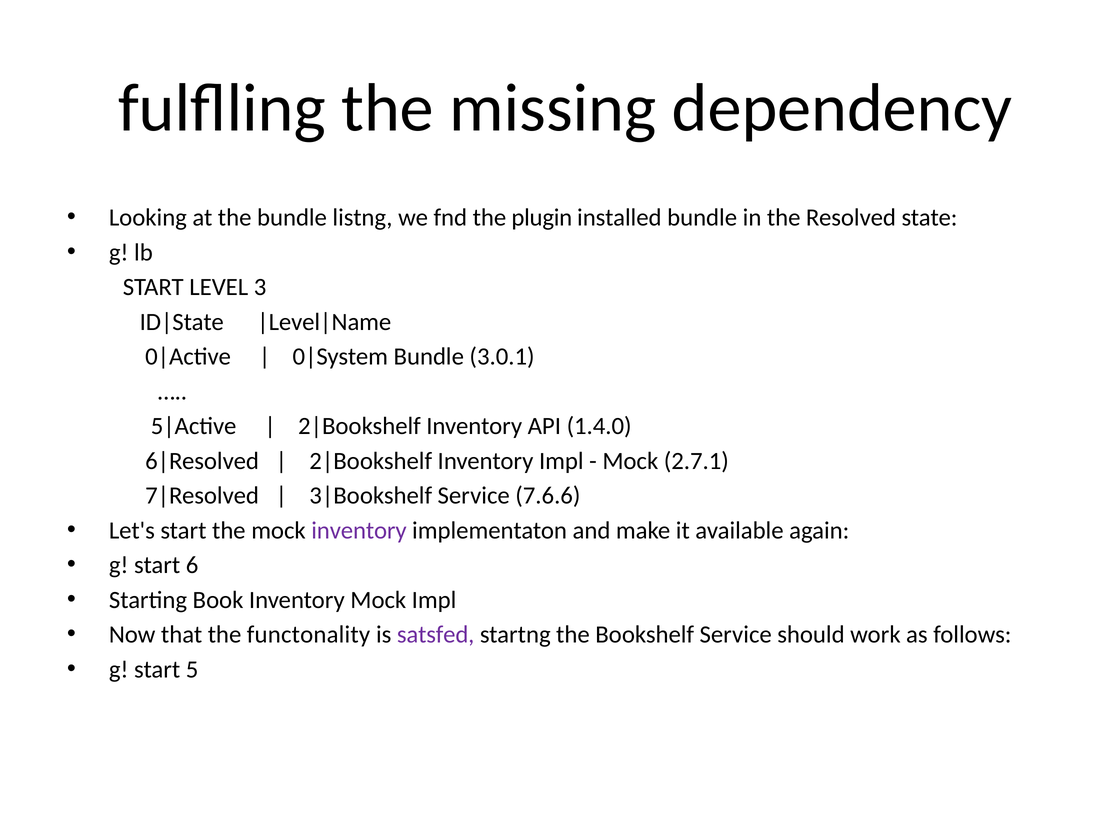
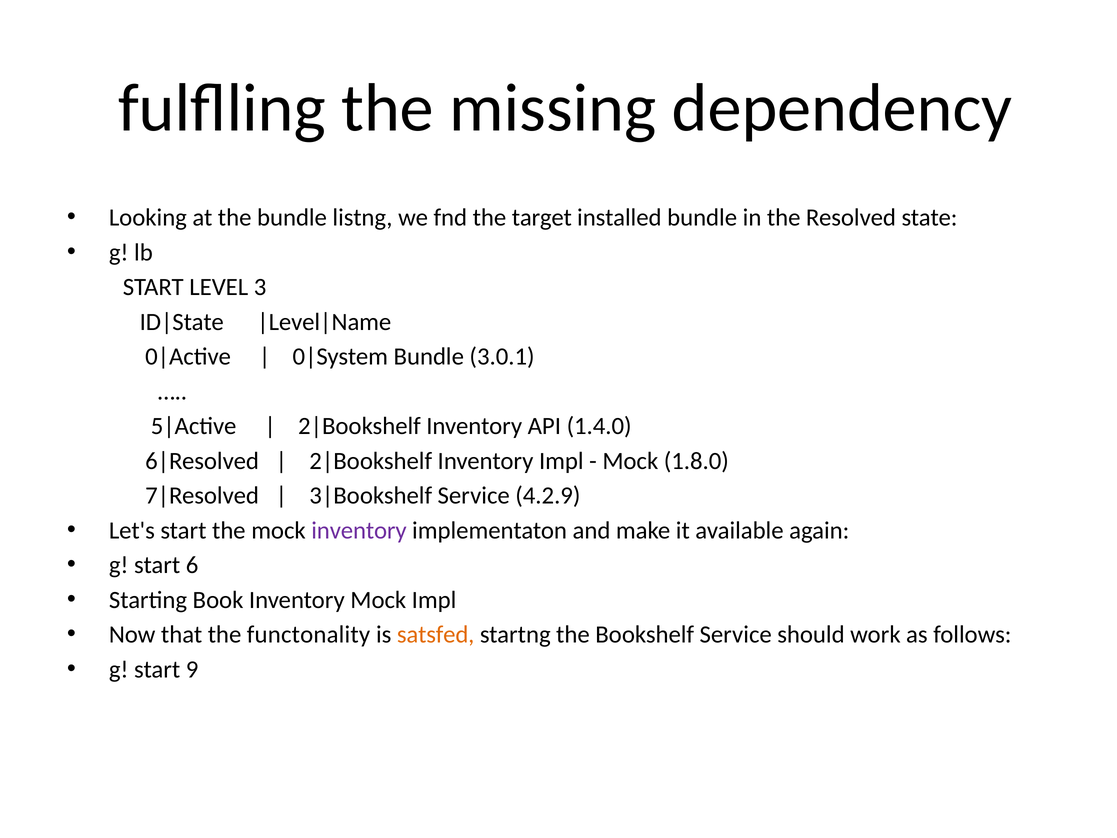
plugin: plugin -> target (542, 218)
2.7.1: 2.7.1 -> 1.8.0 (696, 461)
7.6.6: 7.6.6 -> 4.2.9 (548, 496)
satsfed colour: purple -> orange (436, 635)
5: 5 -> 9 (192, 669)
